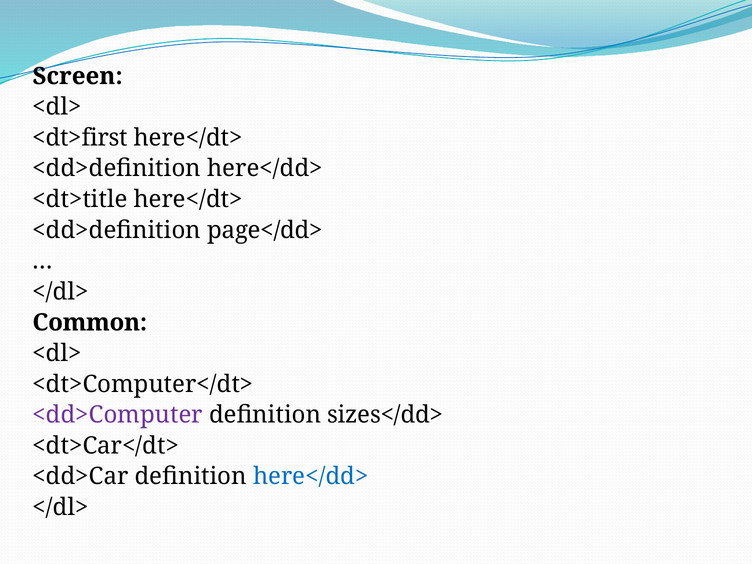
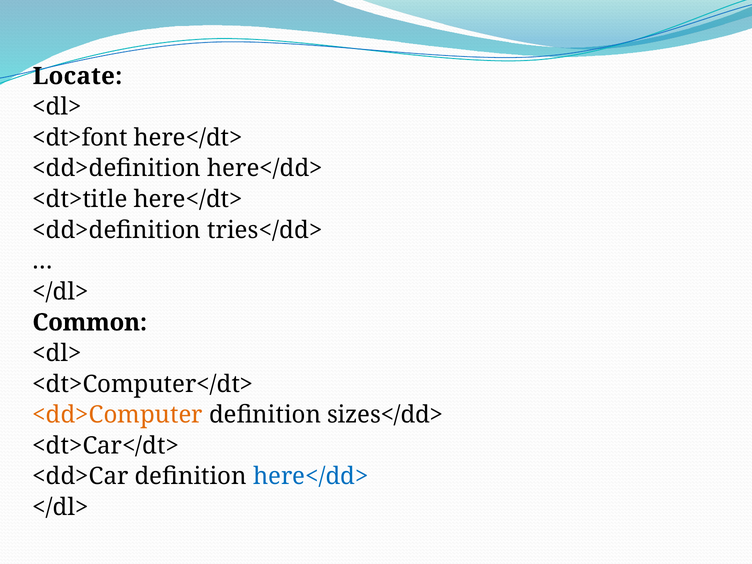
Screen: Screen -> Locate (77, 76)
<dt>first: <dt>first -> <dt>font (80, 138)
page</dd>: page</dd> -> tries</dd> (265, 230)
<dd>Computer colour: purple -> orange (118, 415)
